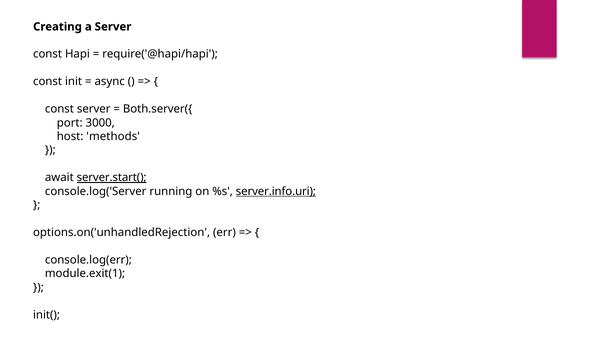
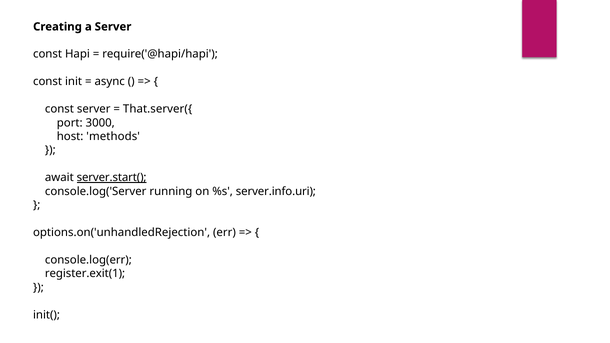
Both.server({: Both.server({ -> That.server({ (158, 109)
server.info.uri underline: present -> none (276, 191)
module.exit(1: module.exit(1 -> register.exit(1 (85, 274)
